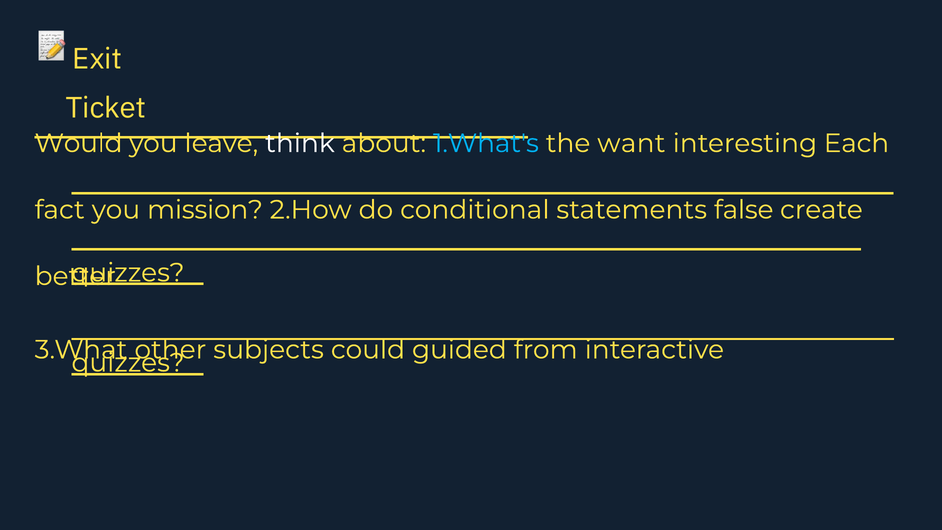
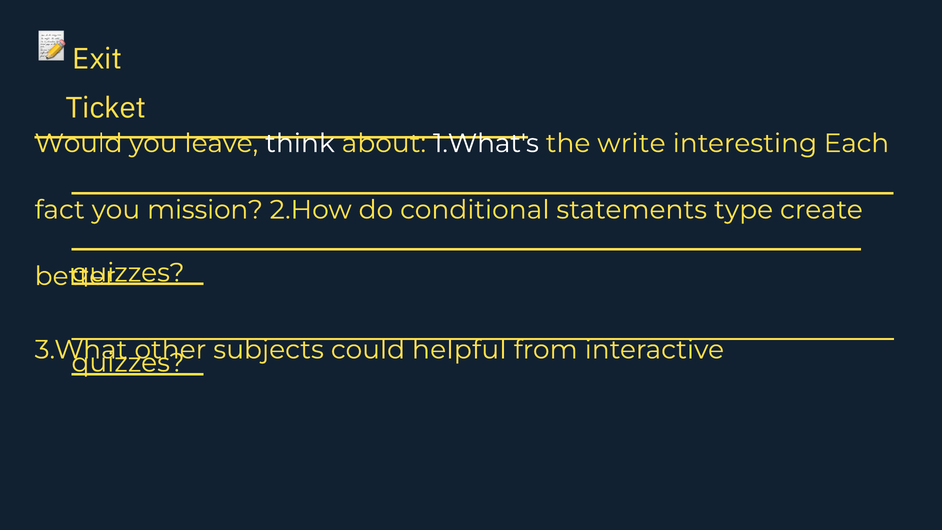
1.What's colour: light blue -> white (486, 143)
want: want -> write (631, 143)
false: false -> type (744, 210)
guided: guided -> helpful (459, 350)
